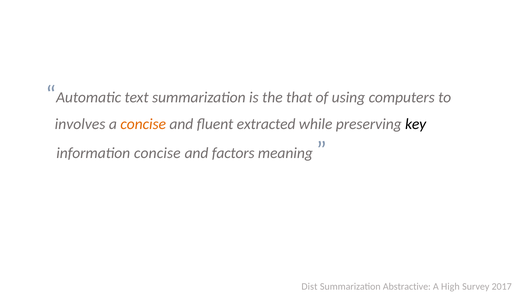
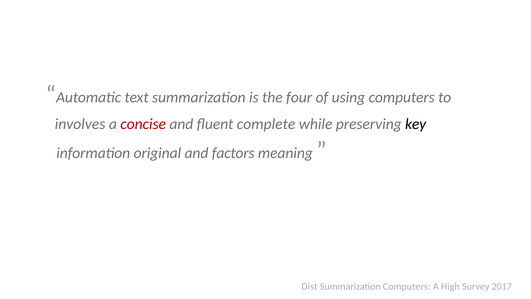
that: that -> four (299, 97)
concise colour: orange -> red (143, 124)
extracted: extracted -> complete (266, 124)
information concise: concise -> original (157, 153)
Summarization Abstractive: Abstractive -> Computers (407, 286)
